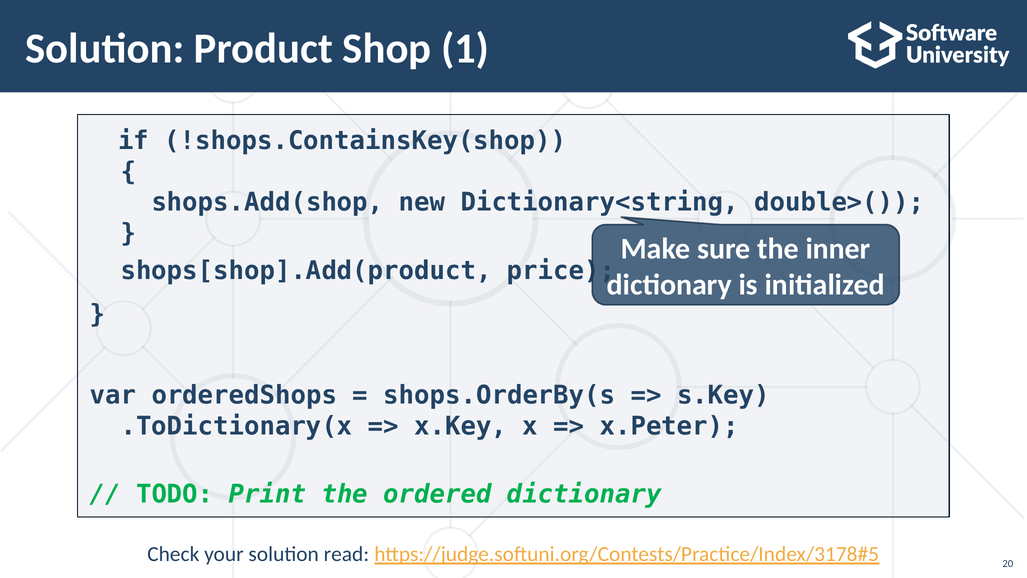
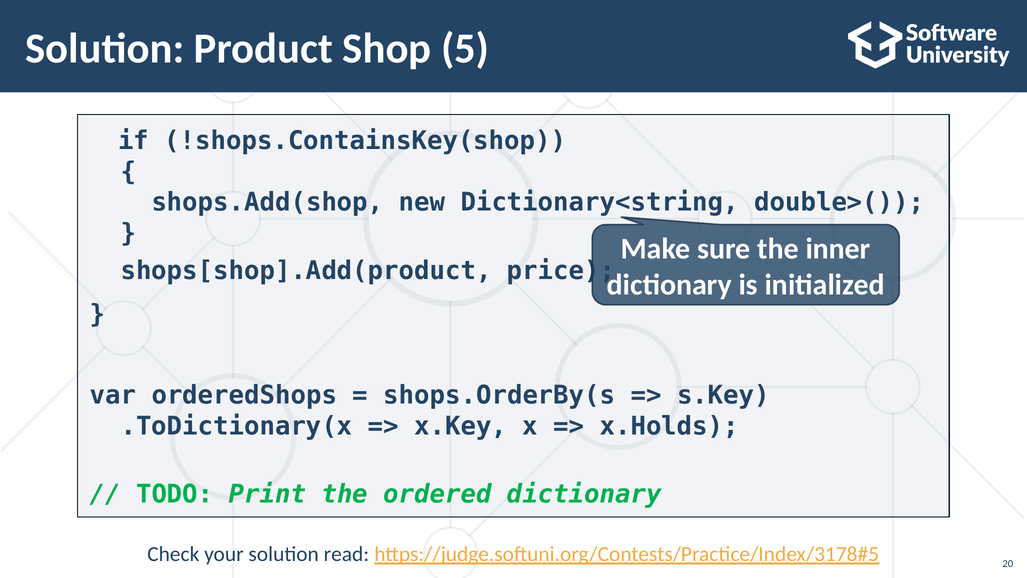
1: 1 -> 5 (465, 49)
x.Peter: x.Peter -> x.Holds (669, 426)
